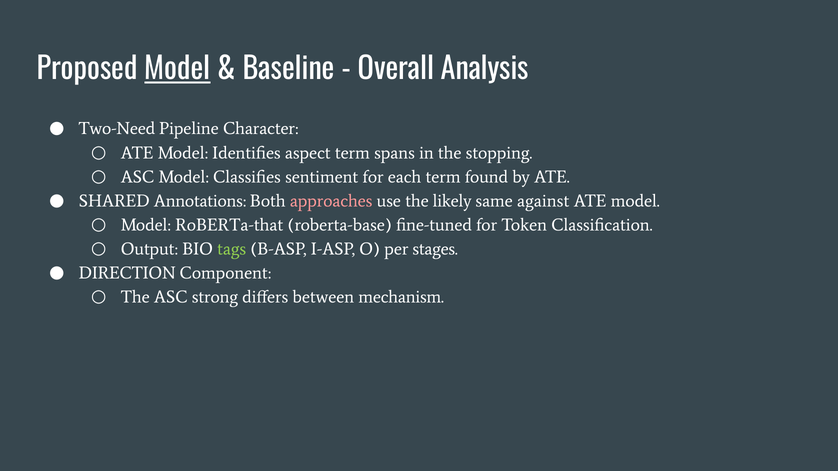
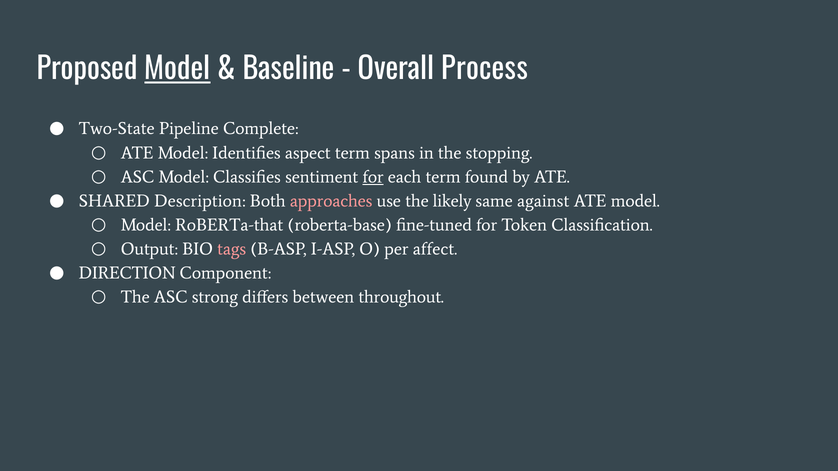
Analysis: Analysis -> Process (485, 69)
Two-Need: Two-Need -> Two-State (117, 129)
Character: Character -> Complete (261, 129)
for underline: none -> present (373, 177)
Annotations: Annotations -> Description (200, 201)
tags colour: light green -> pink (232, 249)
stages: stages -> affect (435, 249)
mechanism: mechanism -> throughout (401, 297)
